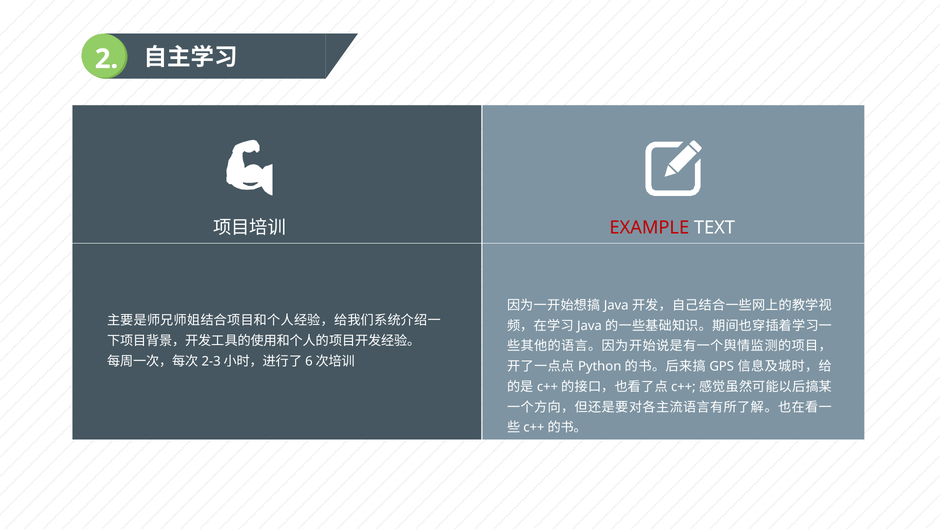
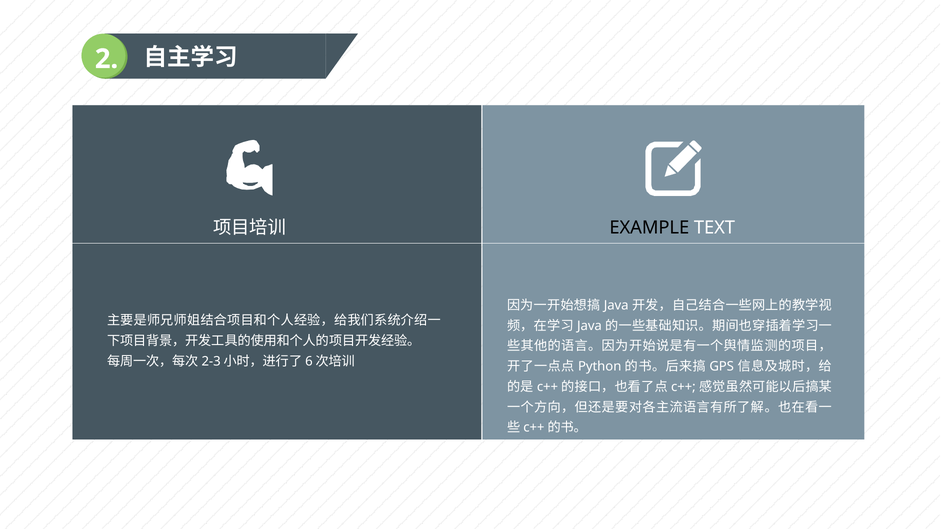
EXAMPLE colour: red -> black (649, 228)
